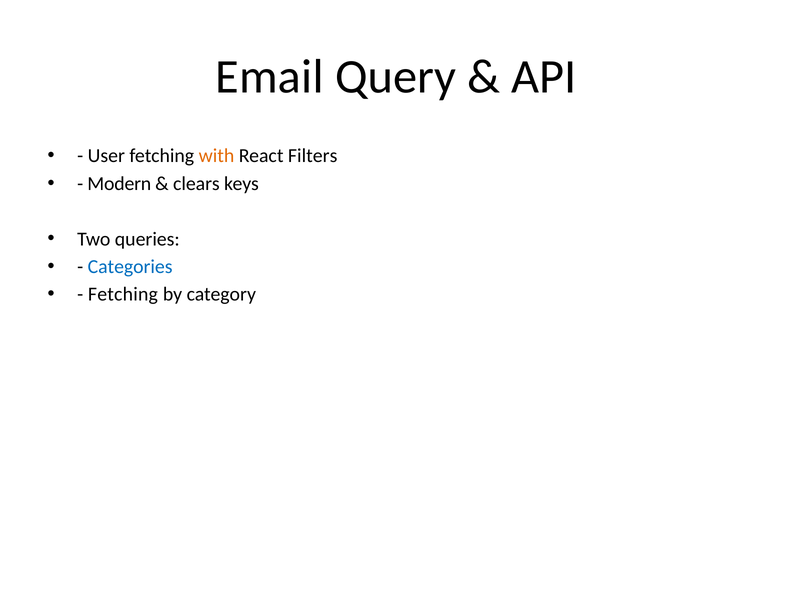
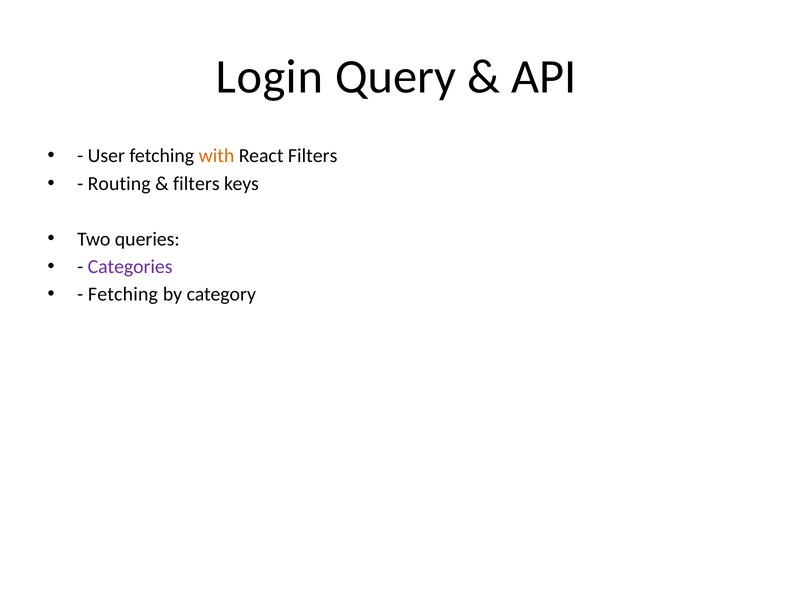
Email: Email -> Login (269, 77)
Modern: Modern -> Routing (119, 184)
clears: clears -> filters (196, 184)
Categories colour: blue -> purple (130, 267)
